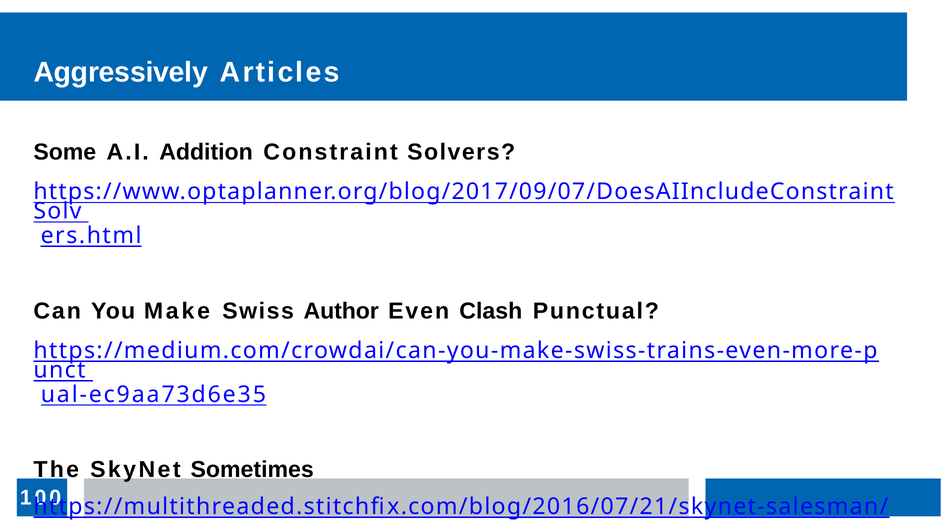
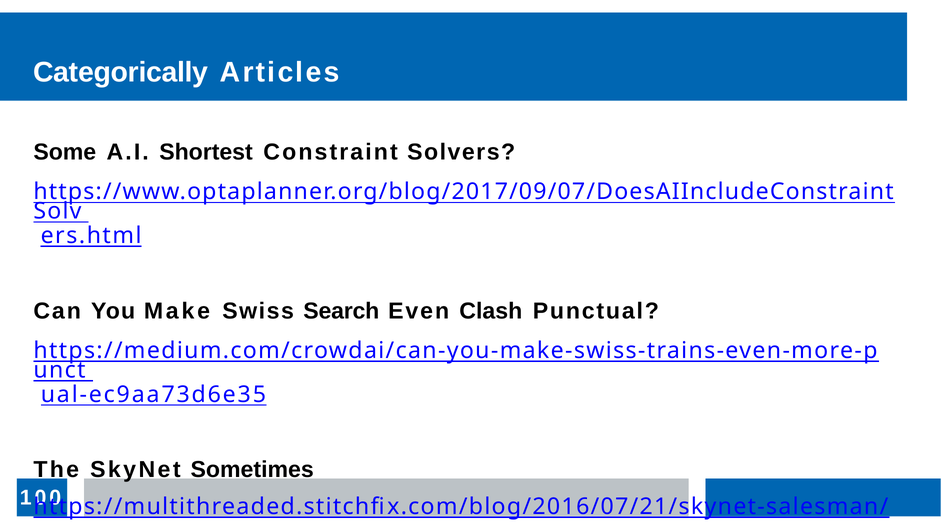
Aggressively: Aggressively -> Categorically (121, 72)
Addition: Addition -> Shortest (206, 152)
Author: Author -> Search (341, 311)
